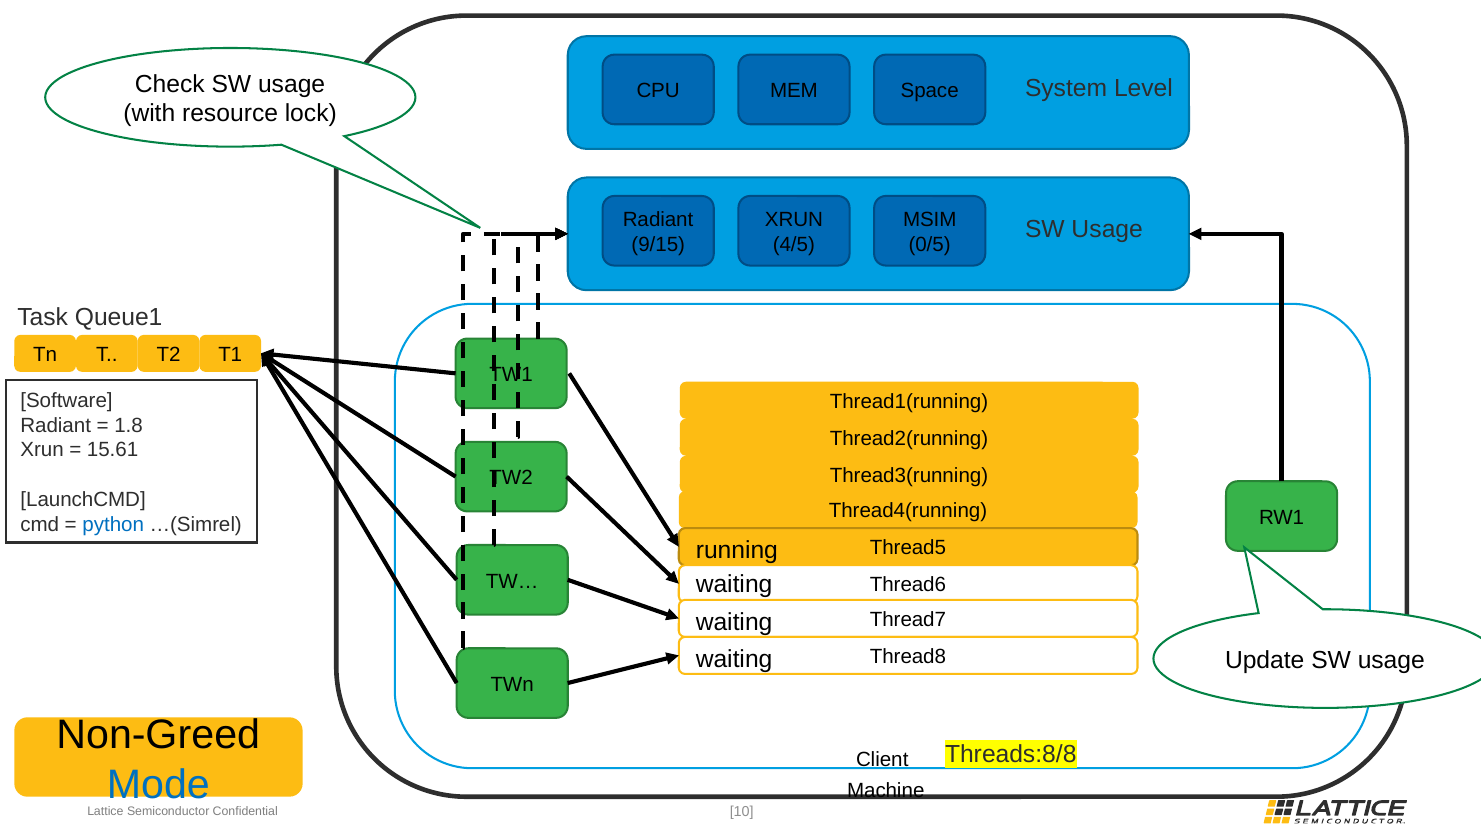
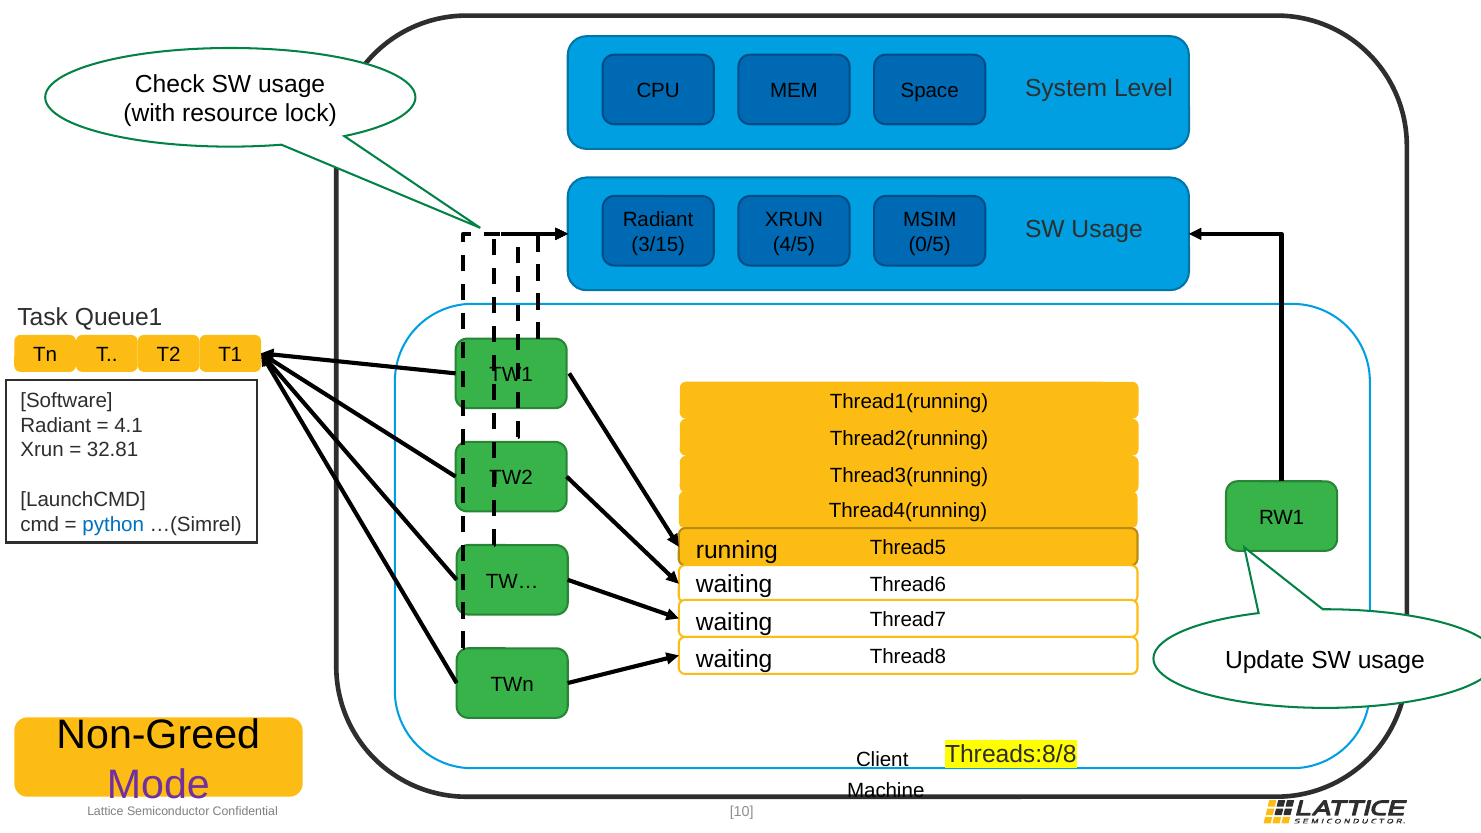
9/15: 9/15 -> 3/15 (658, 245)
1.8: 1.8 -> 4.1 (129, 425)
15.61: 15.61 -> 32.81 (113, 450)
Mode colour: blue -> purple (158, 785)
